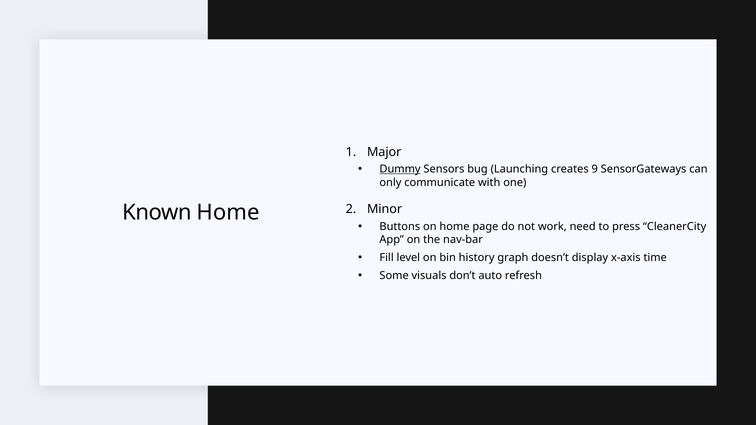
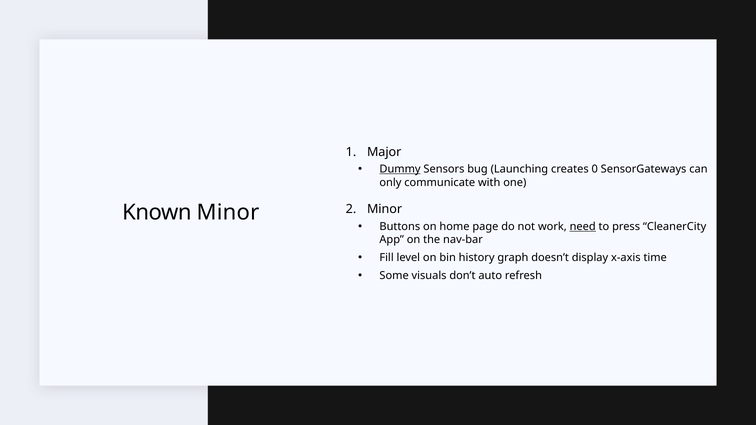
9: 9 -> 0 (595, 169)
Known Home: Home -> Minor (228, 212)
need underline: none -> present (583, 227)
